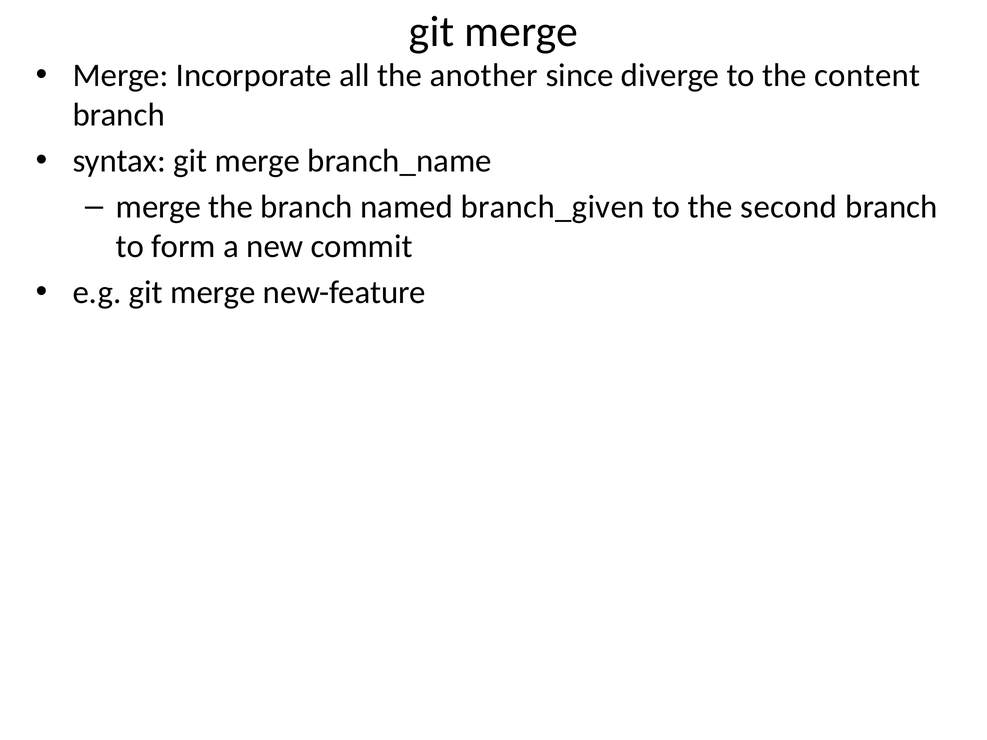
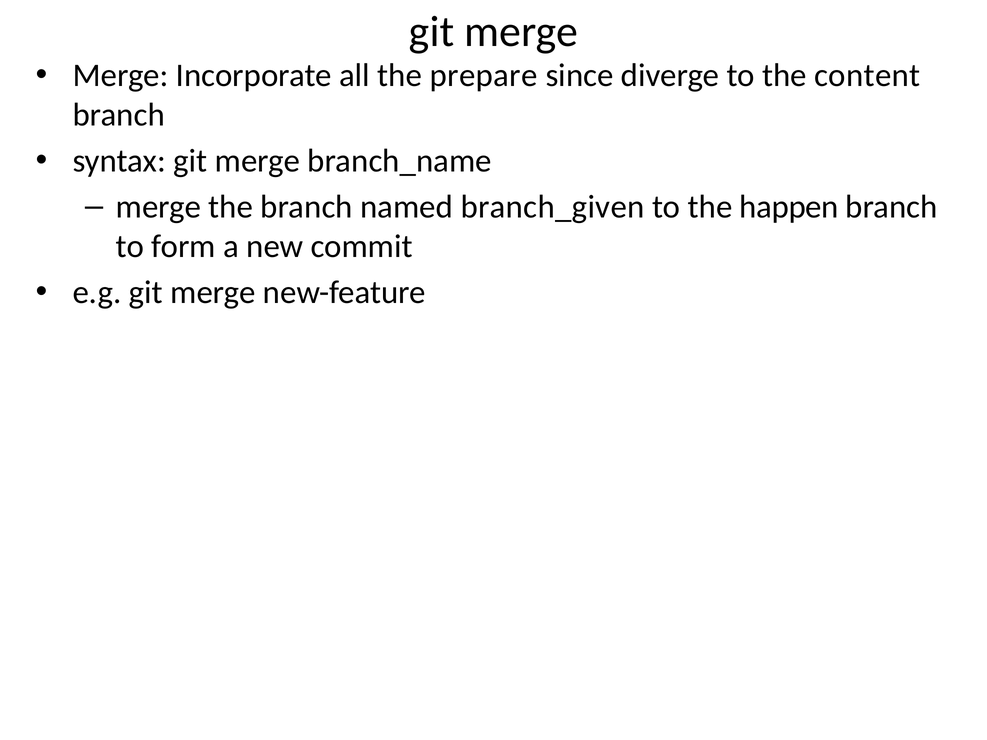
another: another -> prepare (484, 76)
second: second -> happen (789, 207)
